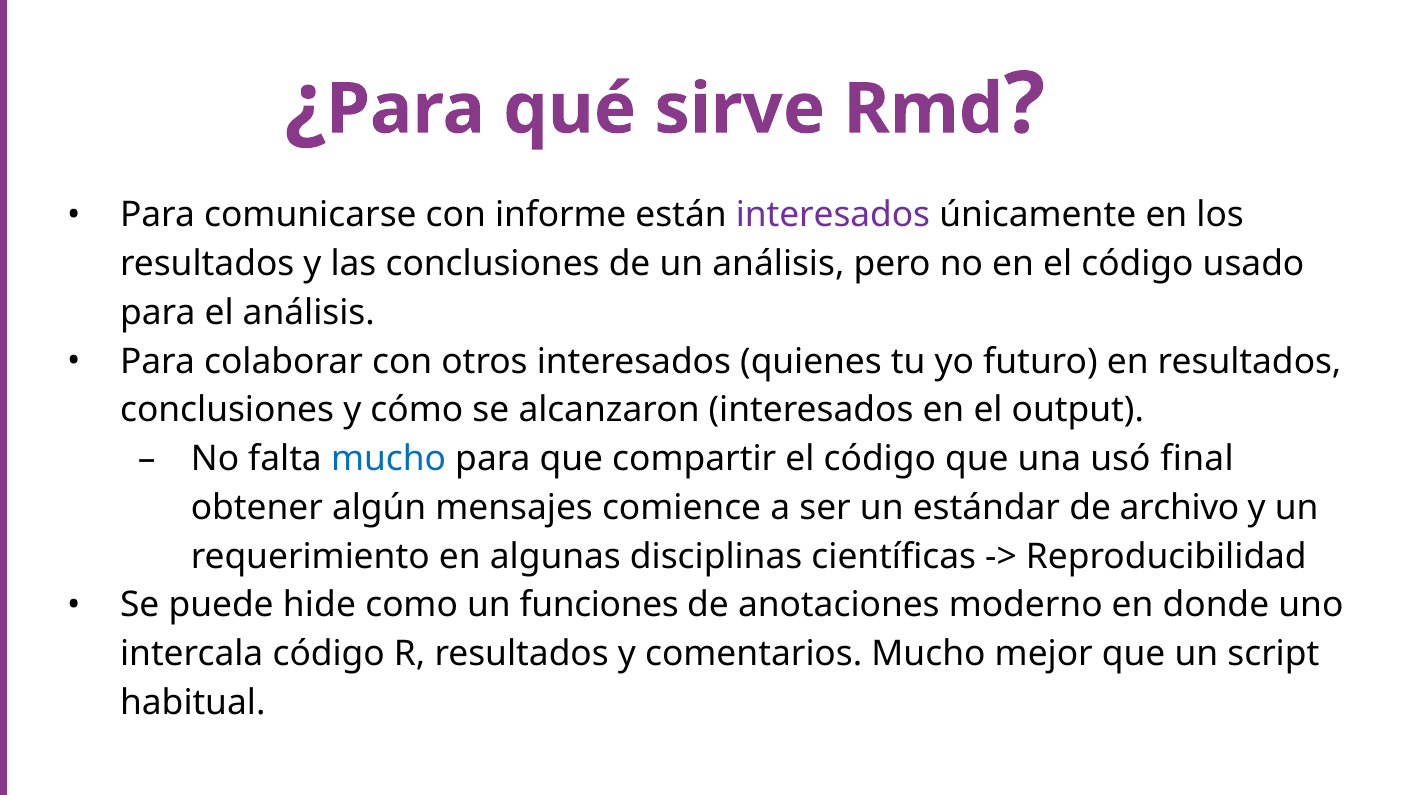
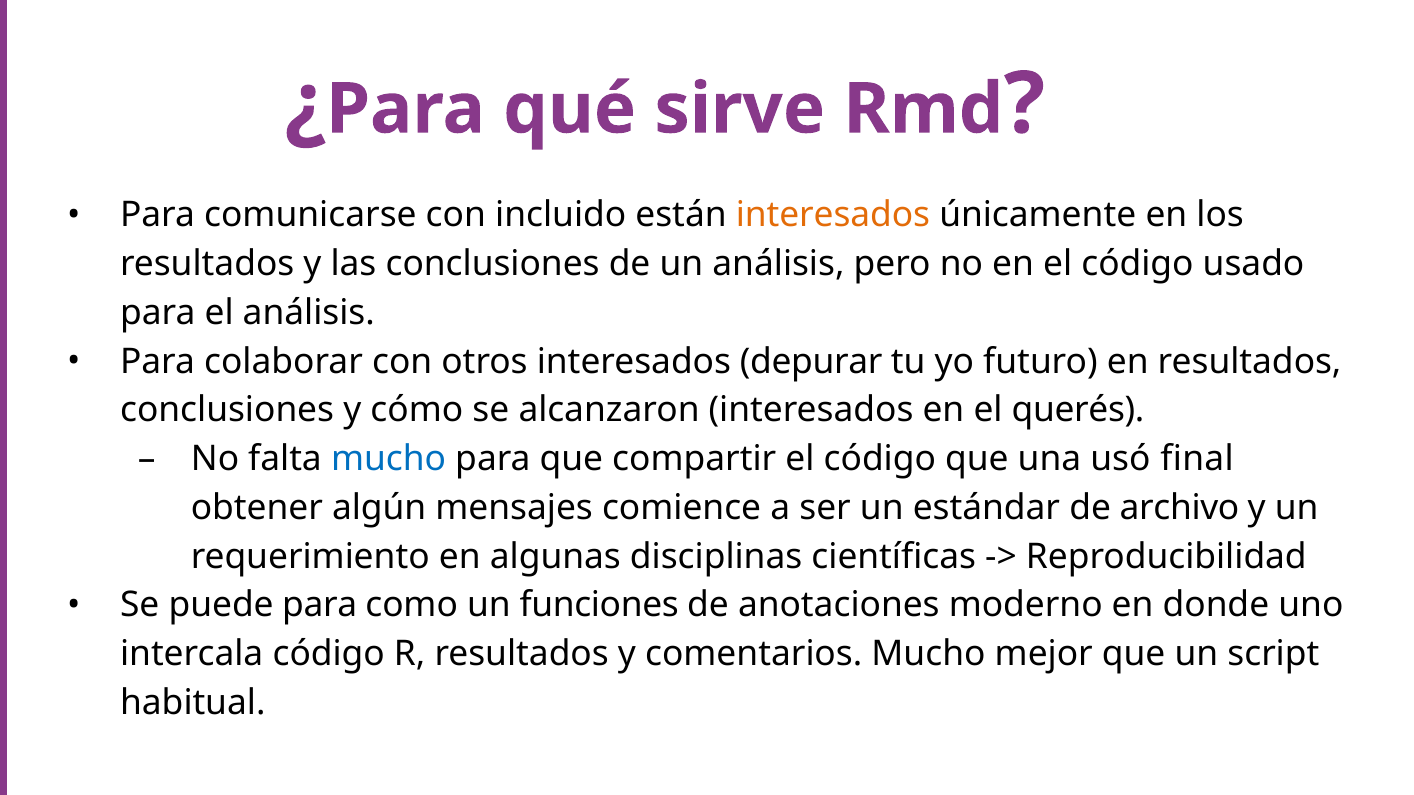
informe: informe -> incluido (561, 215)
interesados colour: purple -> orange (833, 215)
quienes: quienes -> depurar (811, 362)
output: output -> querés (1078, 410)
puede hide: hide -> para (320, 606)
